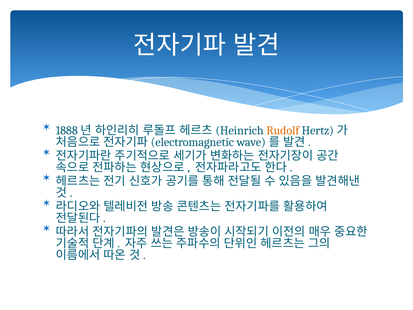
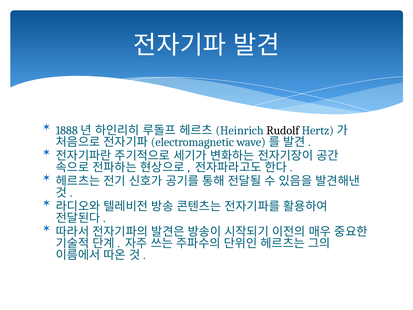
Rudolf colour: orange -> black (283, 130)
